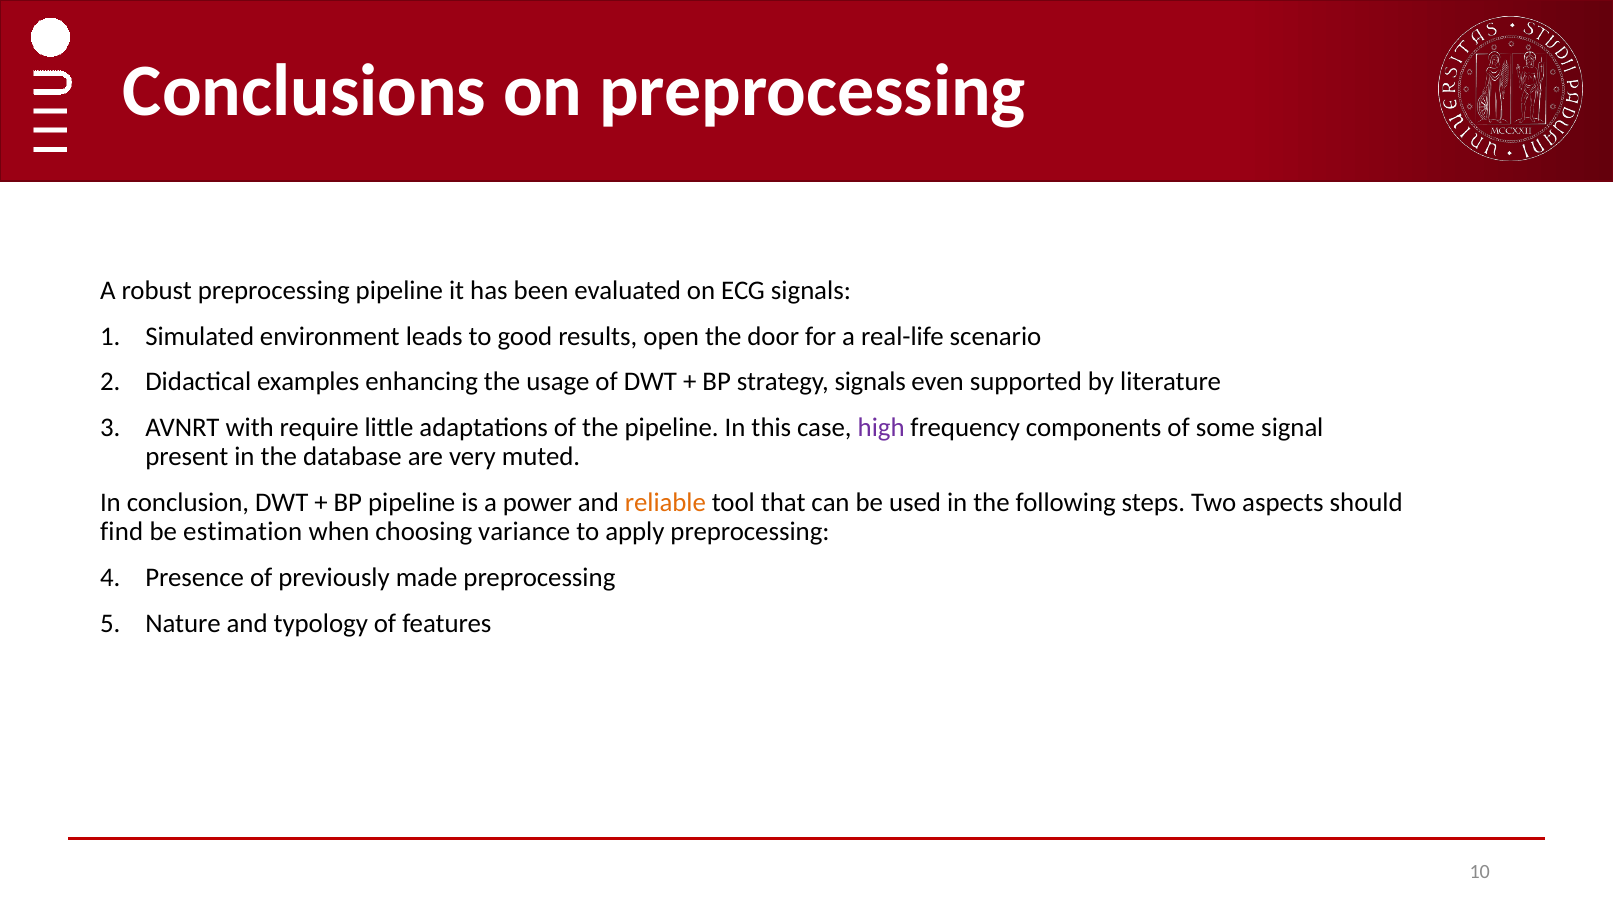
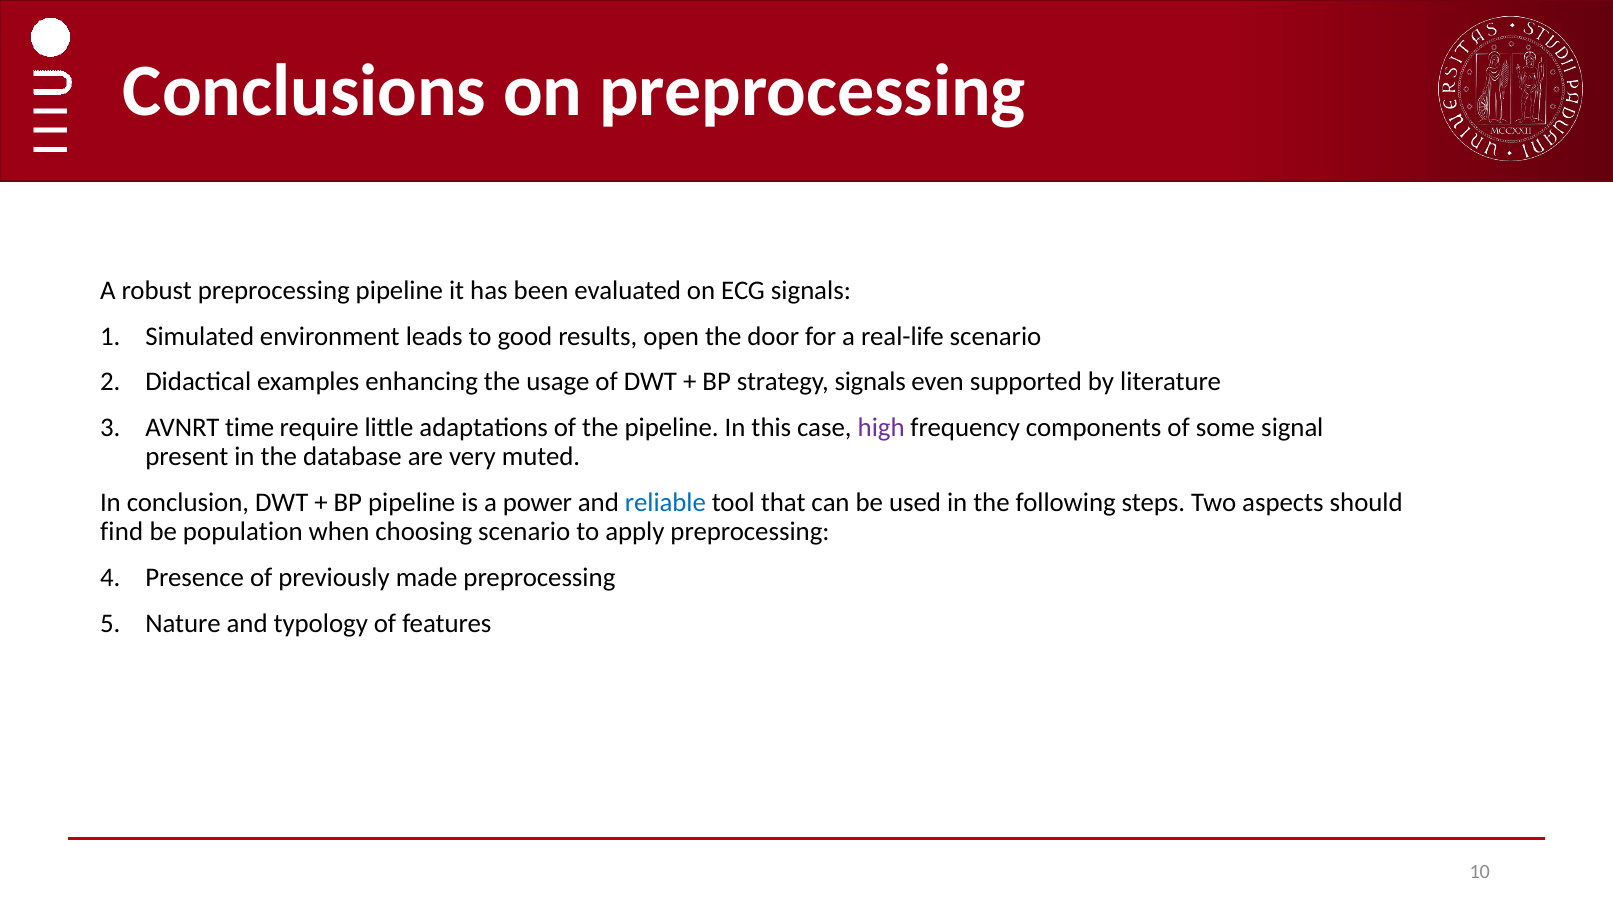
with: with -> time (250, 428)
reliable colour: orange -> blue (665, 503)
estimation: estimation -> population (243, 532)
choosing variance: variance -> scenario (524, 532)
